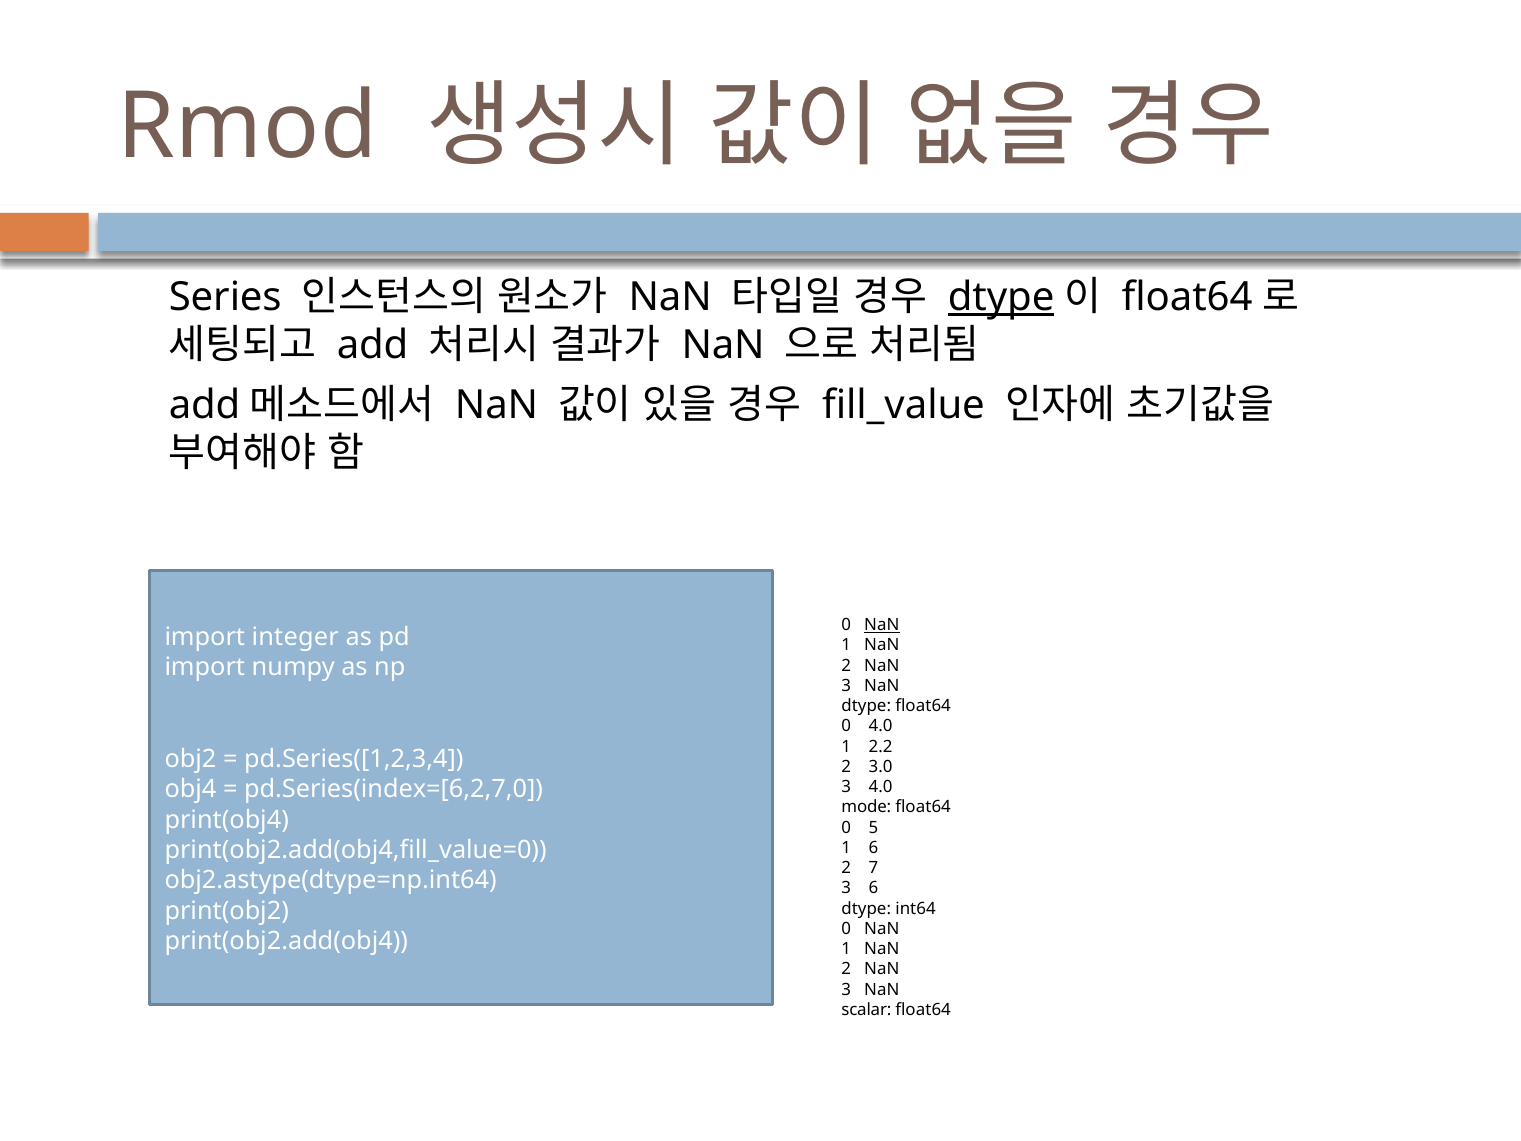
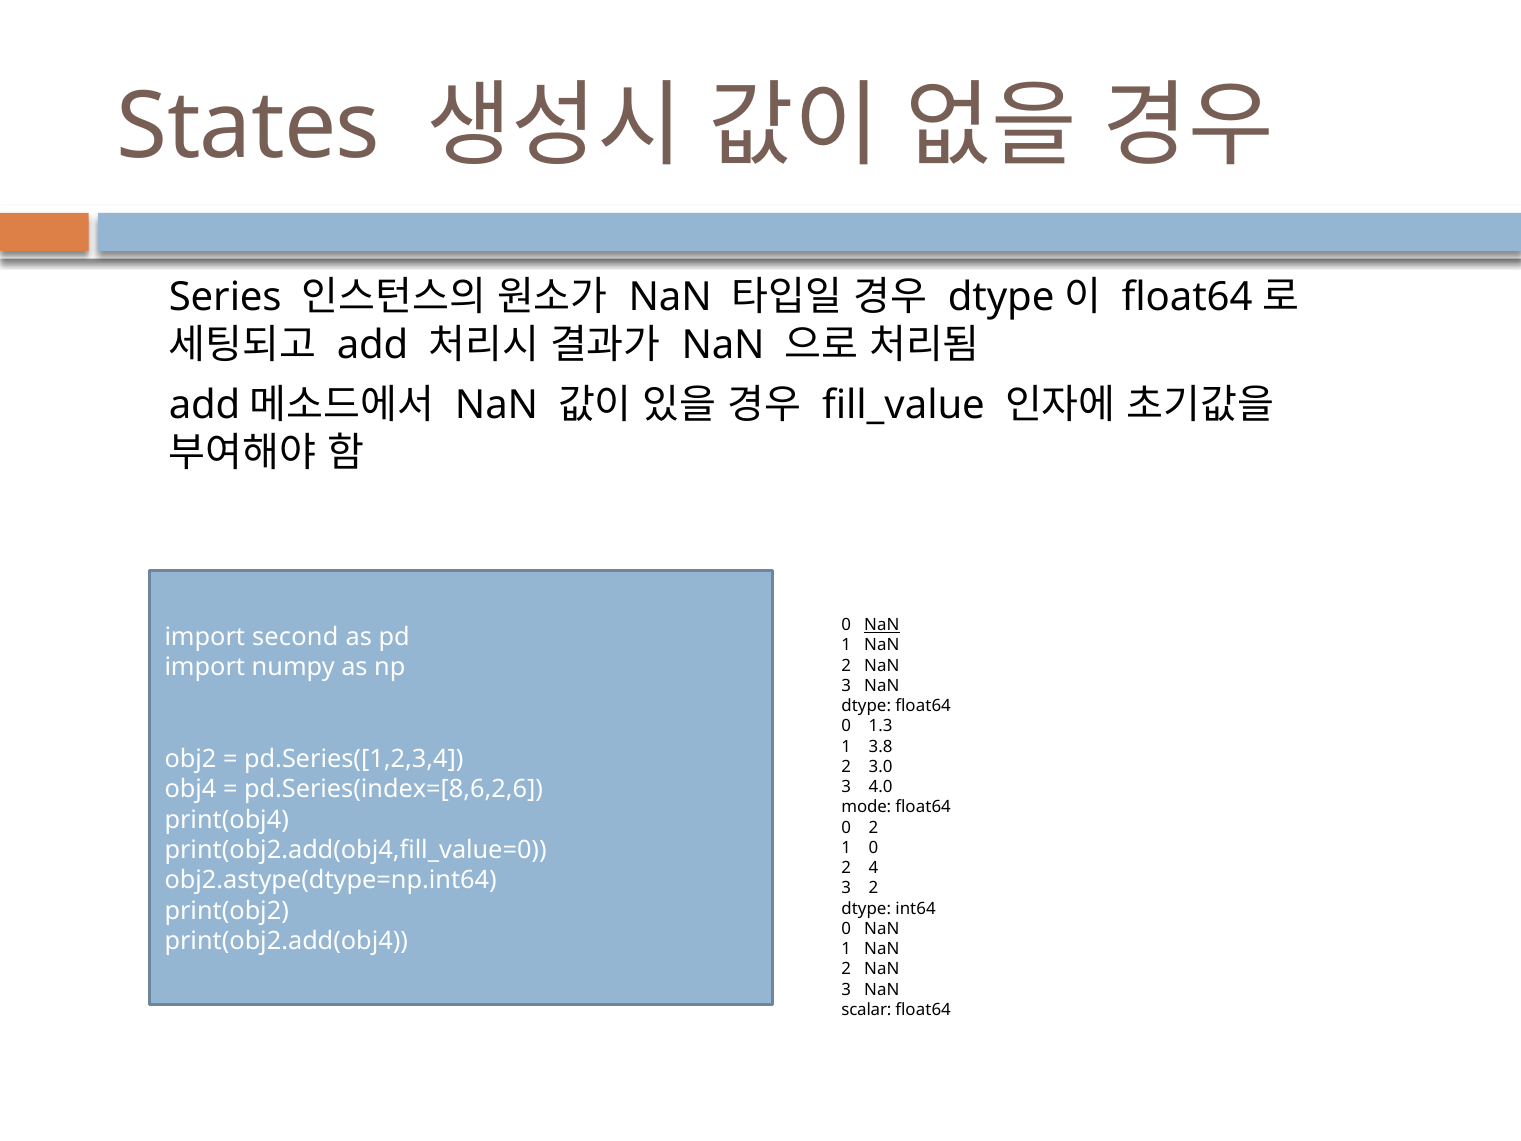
Rmod: Rmod -> States (249, 127)
dtype underline: present -> none (1001, 297)
integer: integer -> second (295, 637)
0 4.0: 4.0 -> 1.3 (881, 726)
2.2: 2.2 -> 3.8 (881, 746)
pd.Series(index=[6,2,7,0: pd.Series(index=[6,2,7,0 -> pd.Series(index=[8,6,2,6 (394, 789)
5: 5 -> 2 (874, 827)
1 6: 6 -> 0 (874, 848)
7: 7 -> 4 (874, 868)
3 6: 6 -> 2 (874, 888)
